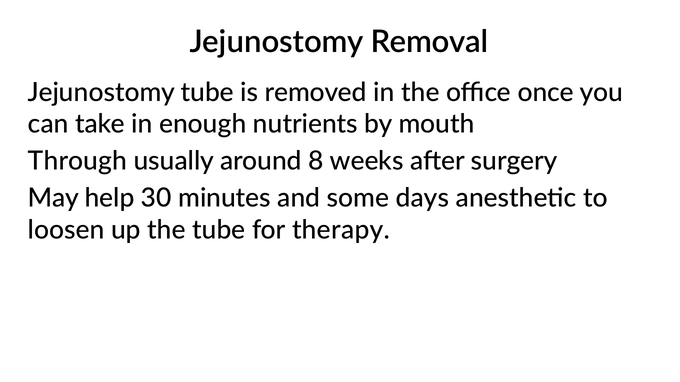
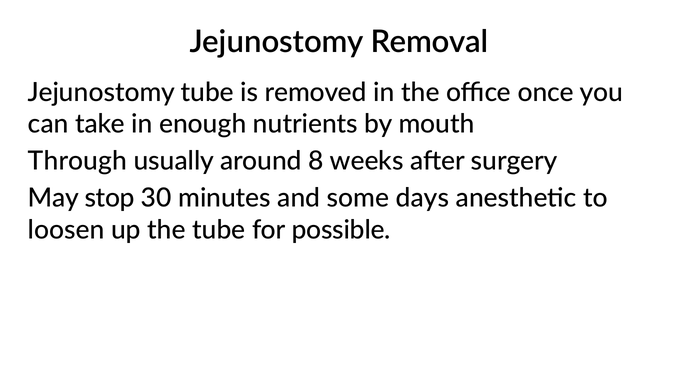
help: help -> stop (110, 198)
therapy: therapy -> possible (341, 230)
